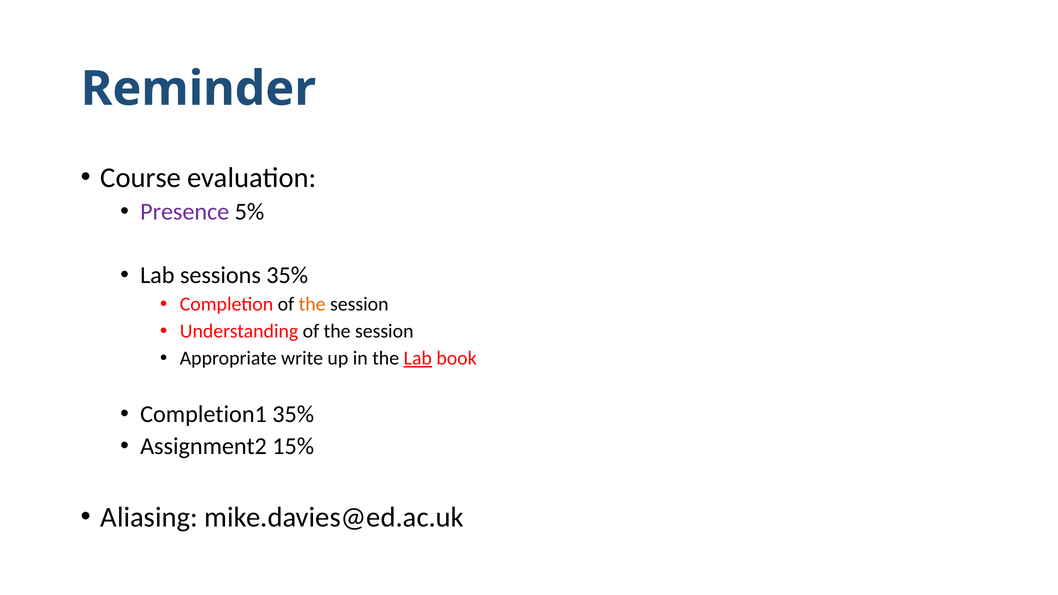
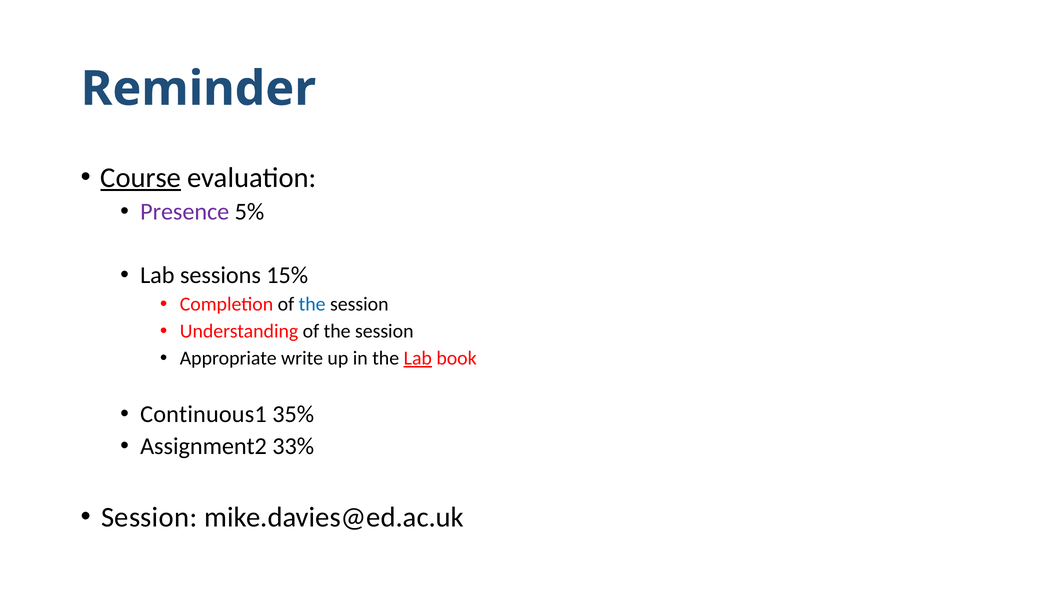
Course underline: none -> present (141, 178)
sessions 35%: 35% -> 15% (287, 275)
the colour: orange -> blue (312, 304)
Completion1: Completion1 -> Continuous1 (203, 414)
15%: 15% -> 33% (293, 446)
Aliasing: Aliasing -> Session (149, 517)
